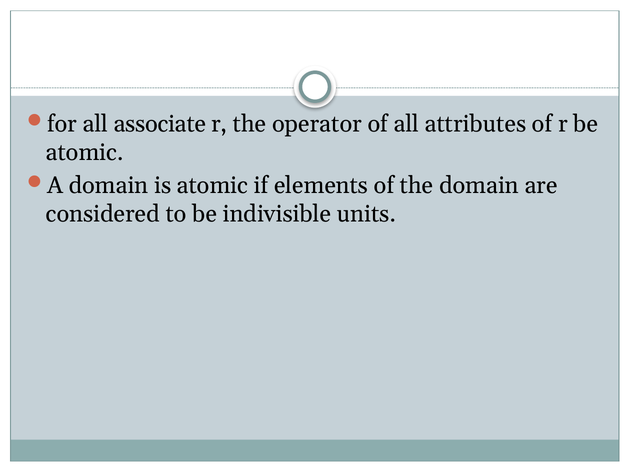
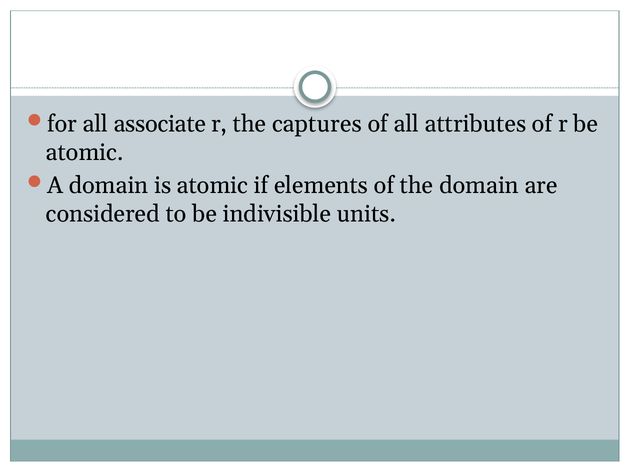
operator: operator -> captures (317, 124)
